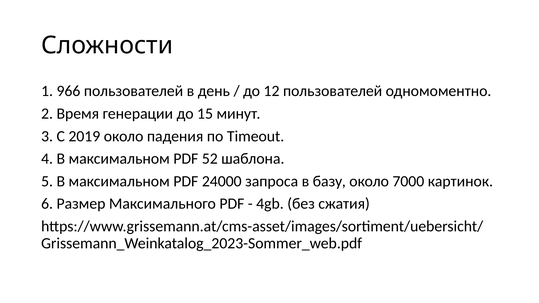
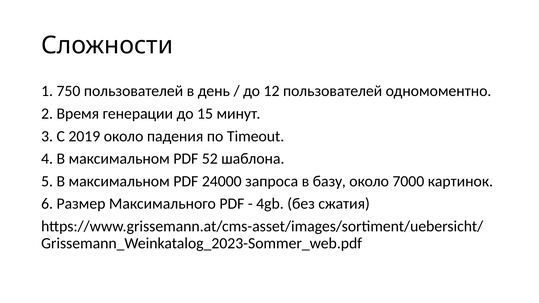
966: 966 -> 750 (68, 91)
